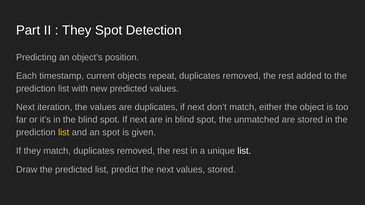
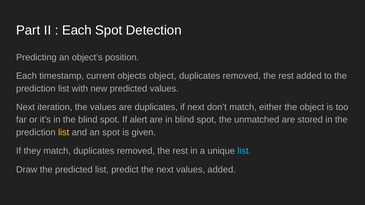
They: They -> Each (77, 30)
objects repeat: repeat -> object (163, 76)
spot If next: next -> alert (138, 120)
list colour: white -> light blue (244, 151)
values stored: stored -> added (222, 170)
